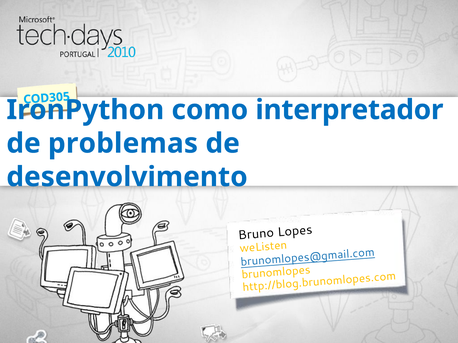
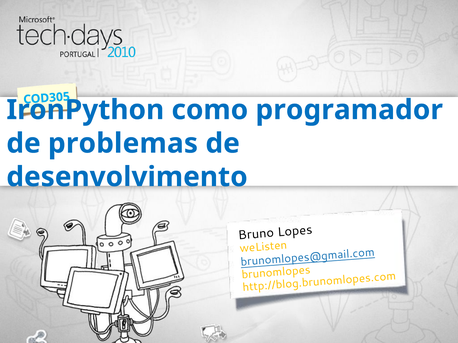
interpretador: interpretador -> programador (349, 110)
